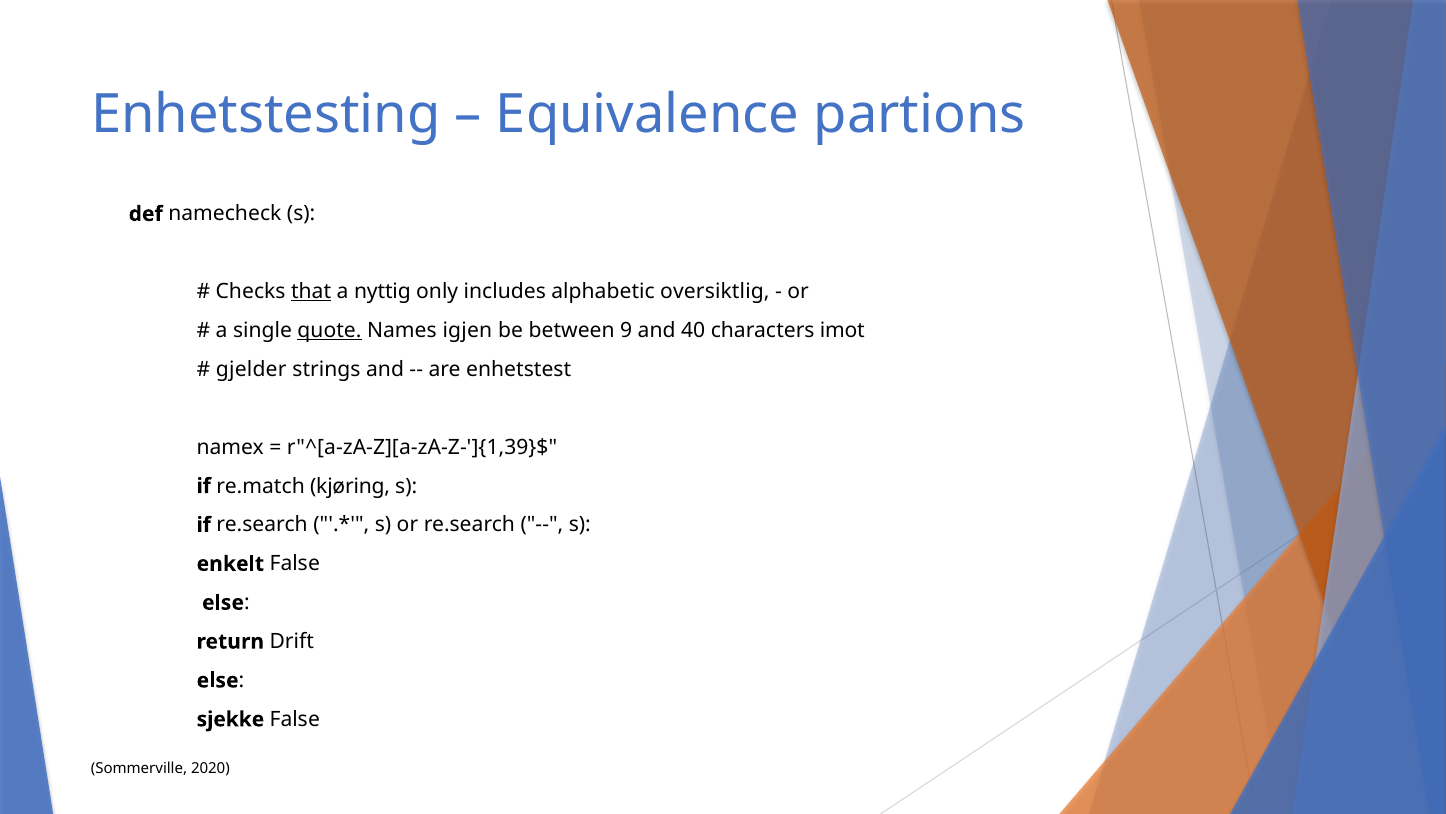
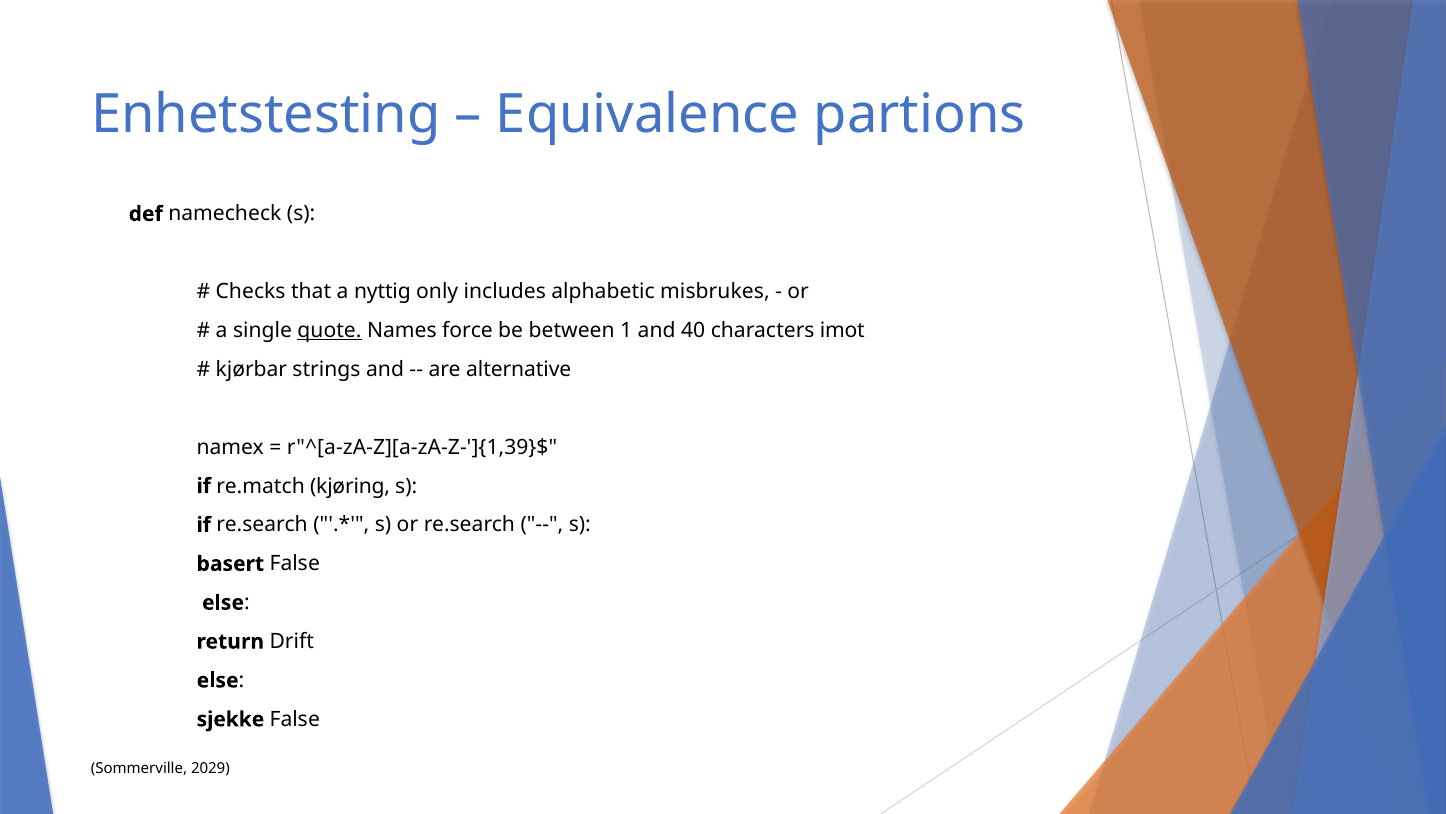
that underline: present -> none (311, 291)
oversiktlig: oversiktlig -> misbrukes (715, 291)
igjen: igjen -> force (467, 330)
9: 9 -> 1 (626, 330)
gjelder: gjelder -> kjørbar (251, 369)
enhetstest: enhetstest -> alternative (519, 369)
enkelt: enkelt -> basert (230, 563)
2020: 2020 -> 2029 (210, 767)
